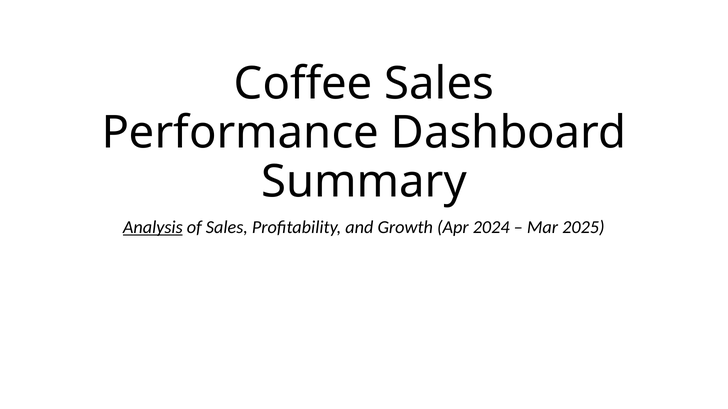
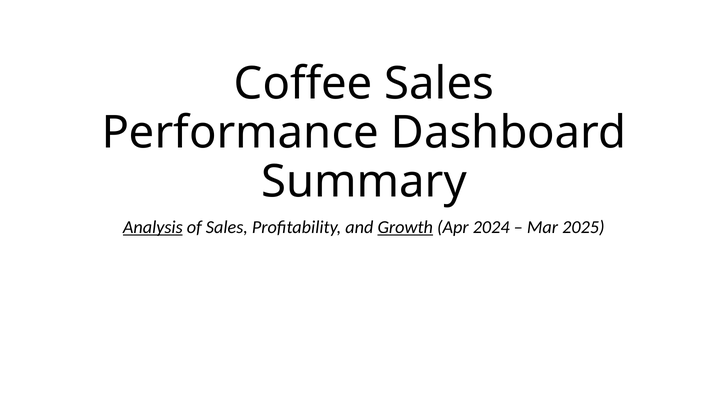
Growth underline: none -> present (405, 228)
